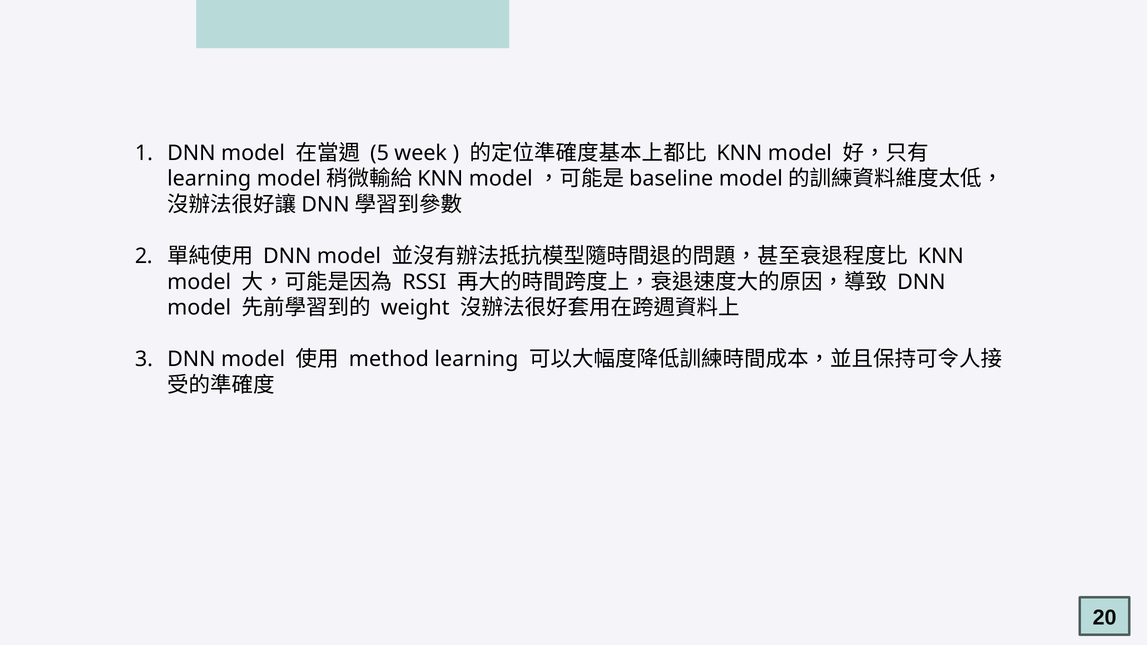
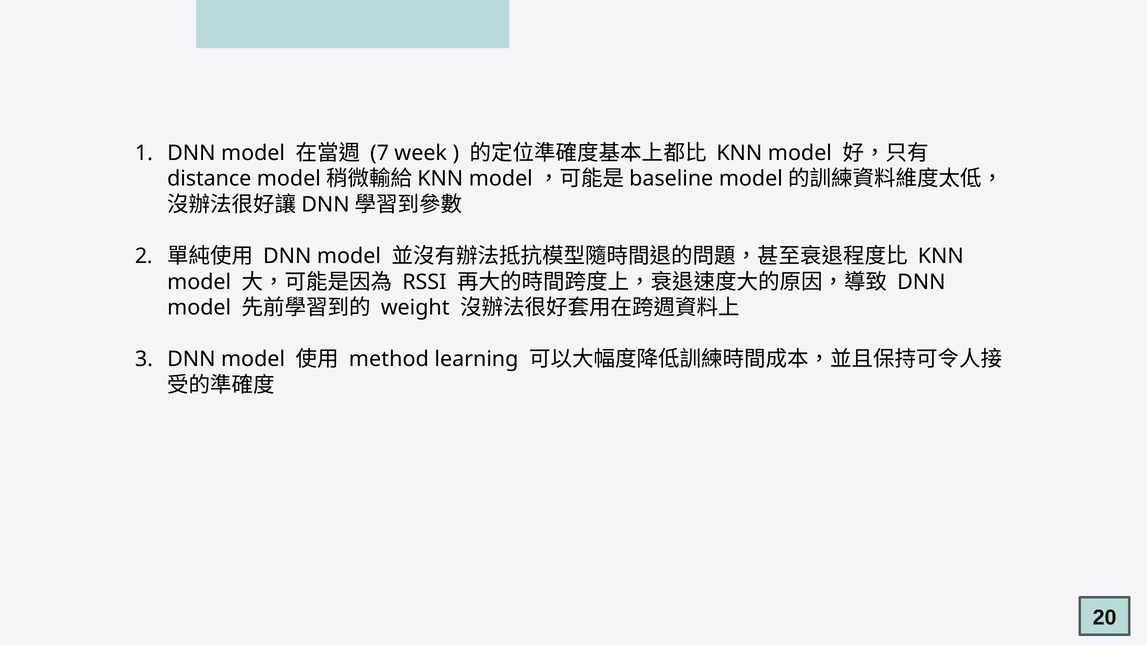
5: 5 -> 7 (380, 153)
learning: learning -> distance (209, 179)
